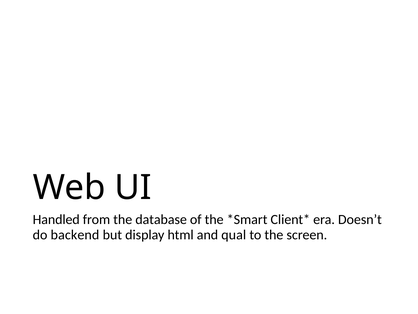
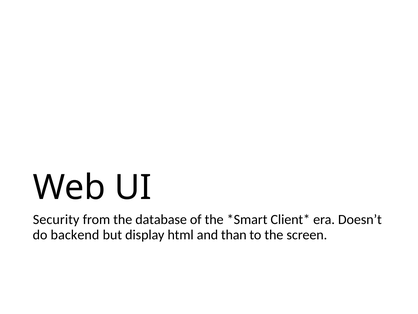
Handled: Handled -> Security (56, 219)
qual: qual -> than (234, 234)
